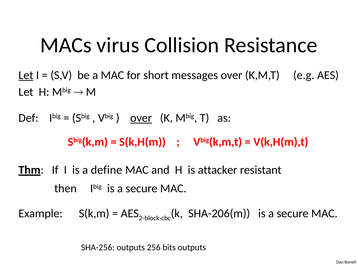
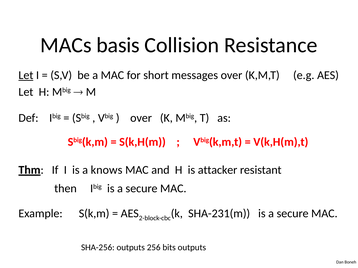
virus: virus -> basis (118, 45)
over underline: present -> none (141, 118)
define: define -> knows (107, 170)
SHA-206(m: SHA-206(m -> SHA-231(m (219, 214)
